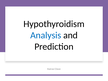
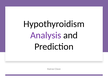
Analysis colour: blue -> purple (46, 35)
